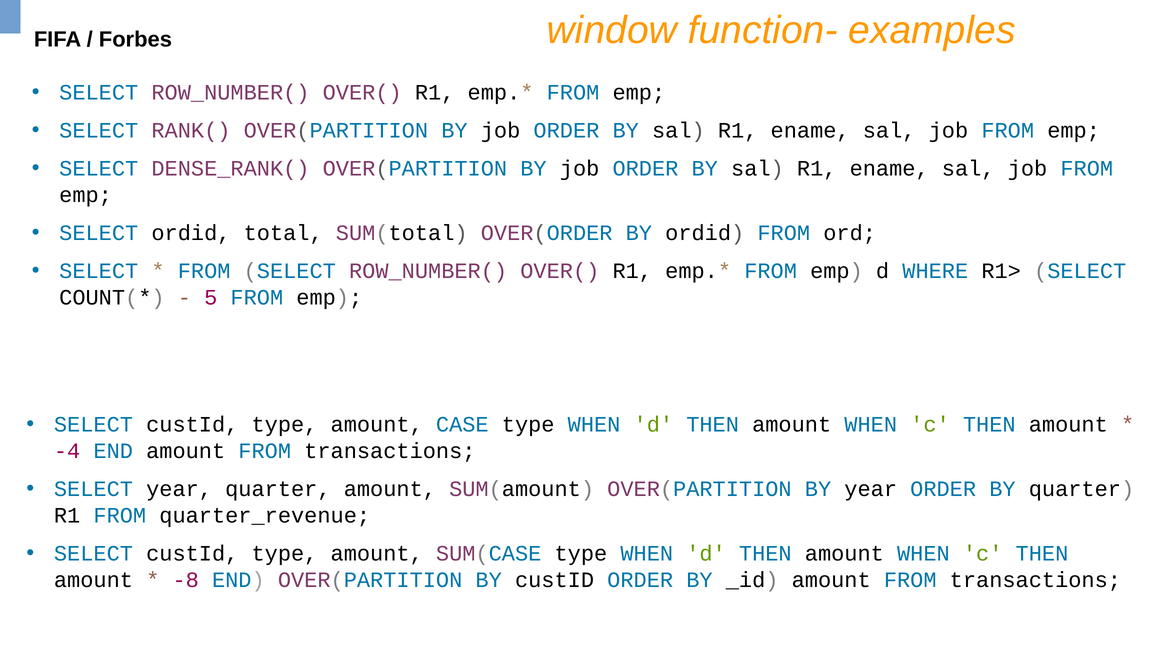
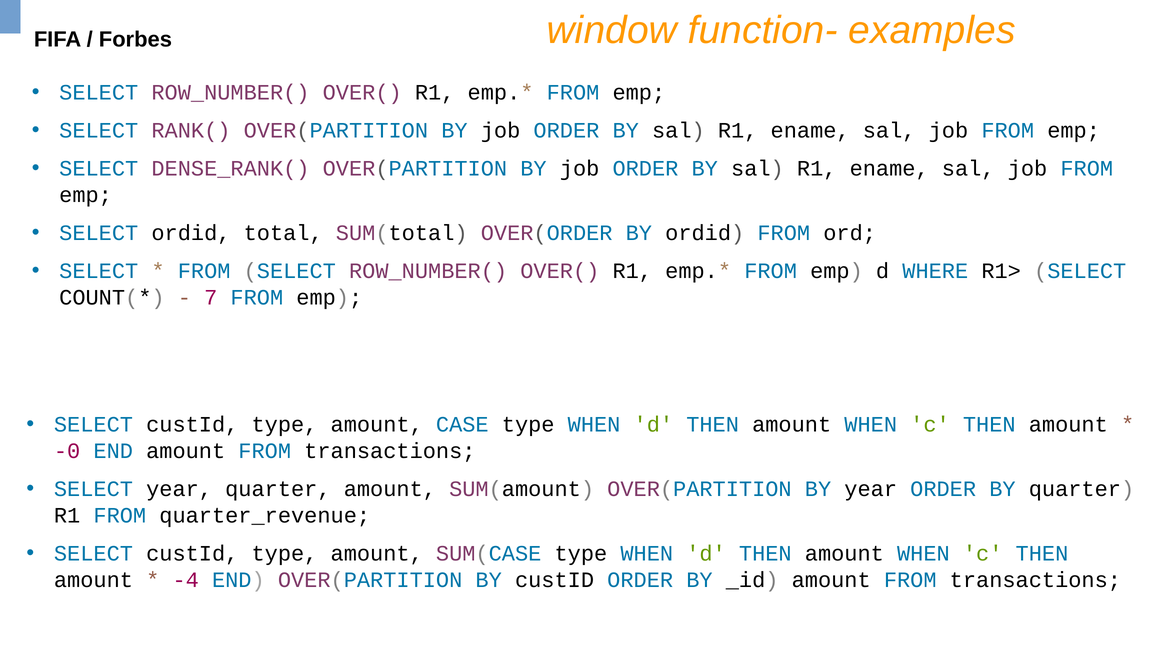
5: 5 -> 7 (211, 297)
-4: -4 -> -0 (67, 451)
-8: -8 -> -4 (186, 580)
